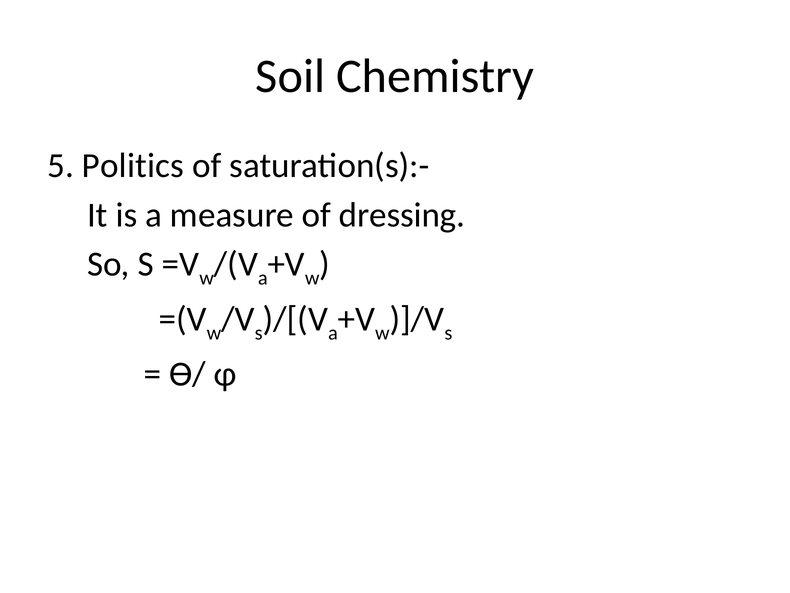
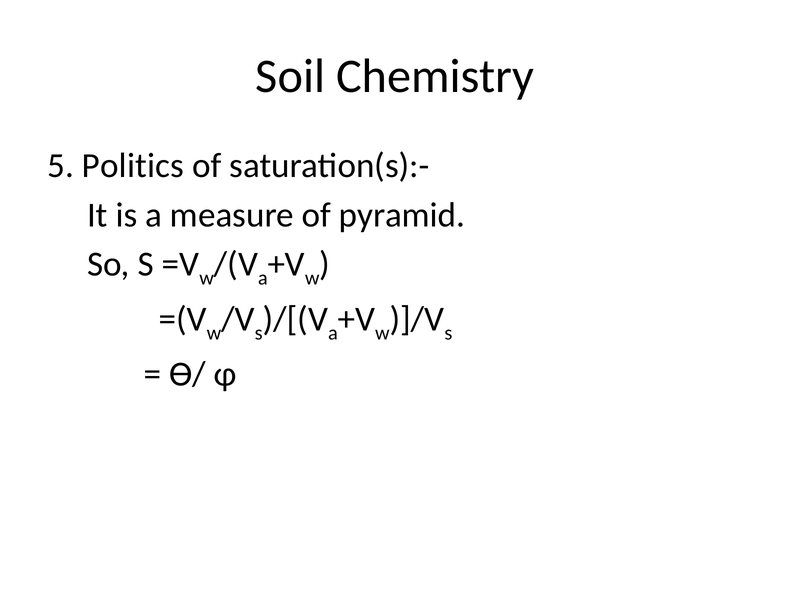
dressing: dressing -> pyramid (402, 215)
